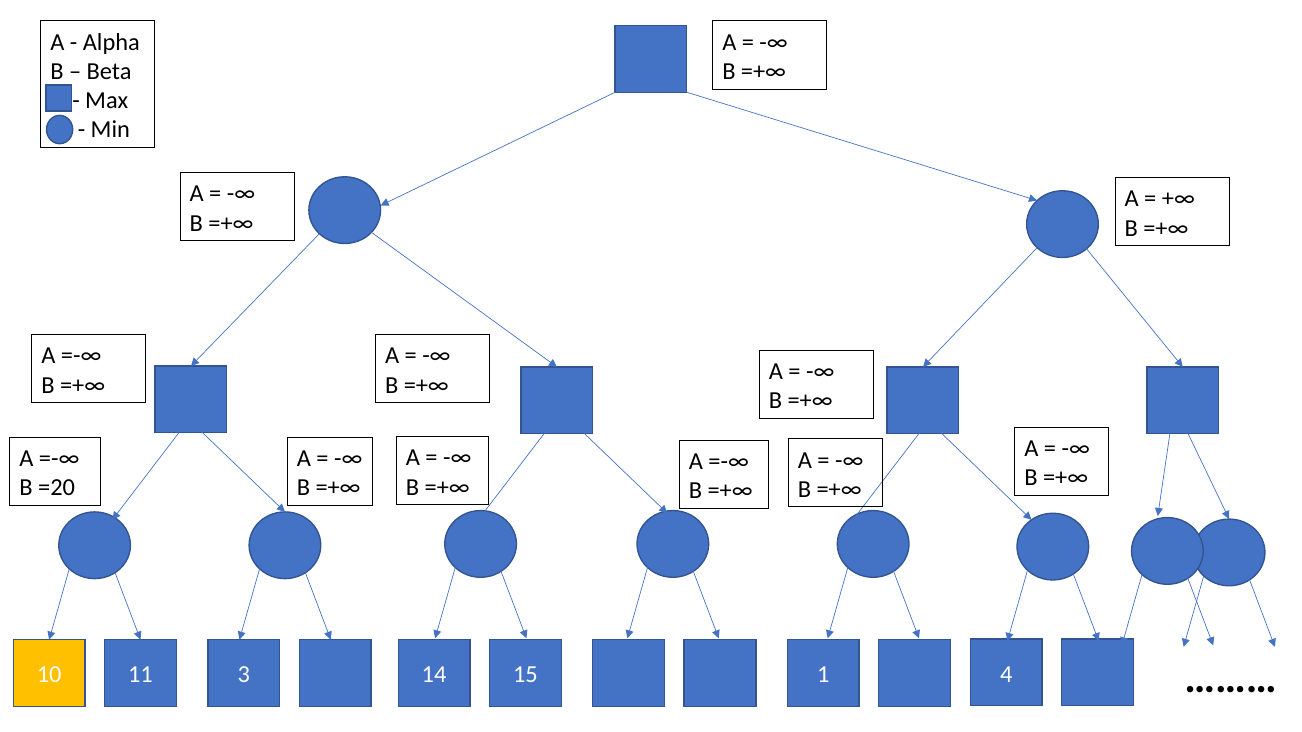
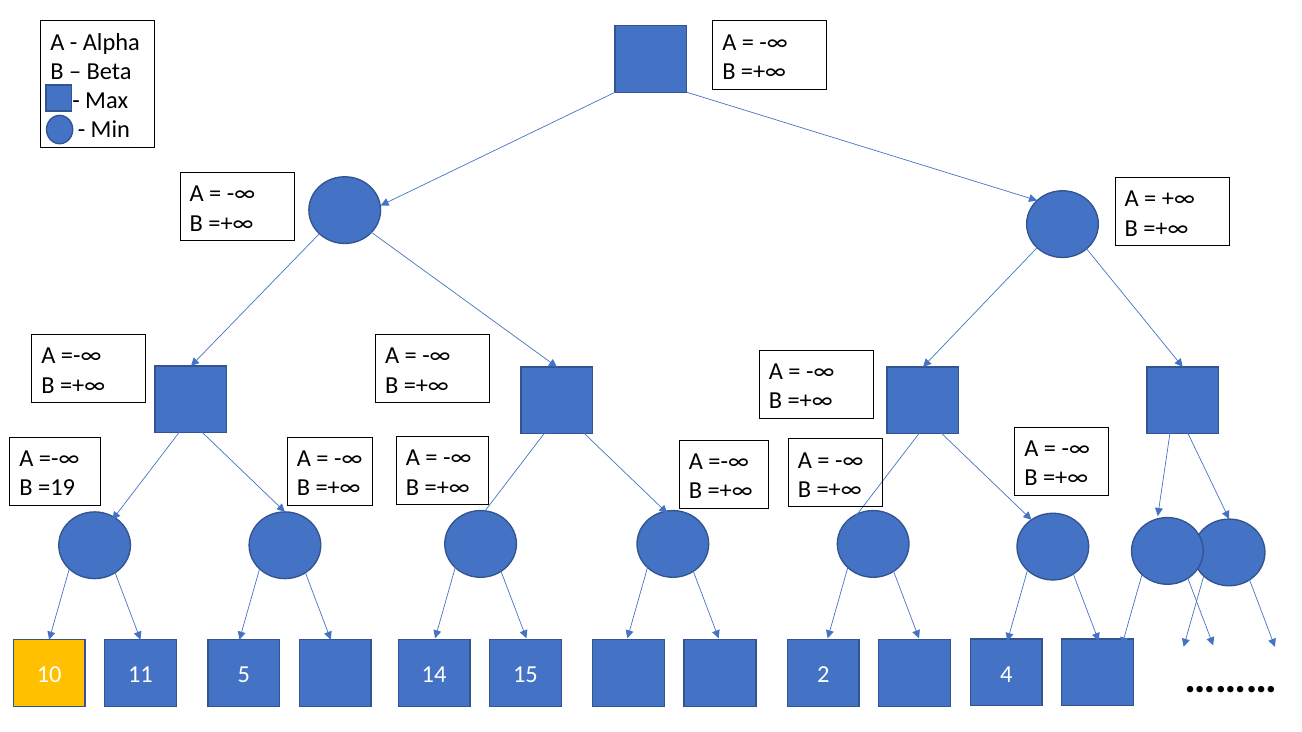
=20: =20 -> =19 (57, 488)
3: 3 -> 5 (244, 675)
1: 1 -> 2 (823, 675)
